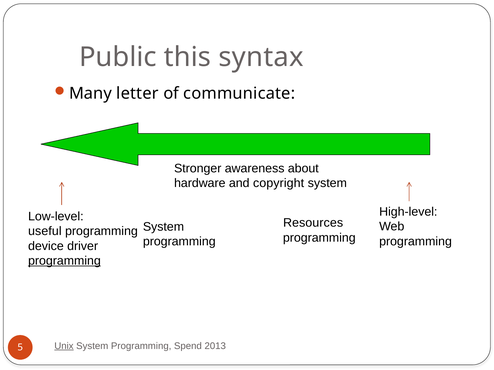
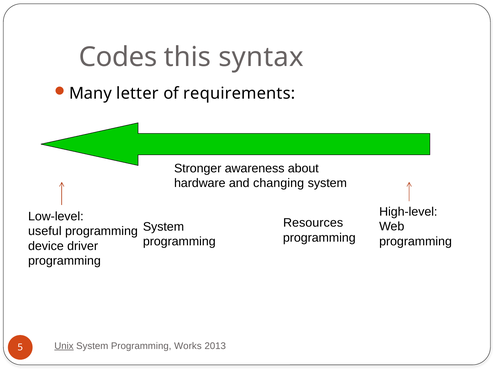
Public: Public -> Codes (118, 57)
communicate: communicate -> requirements (239, 94)
copyright: copyright -> changing (279, 183)
programming underline: present -> none (64, 261)
Spend: Spend -> Works (188, 346)
